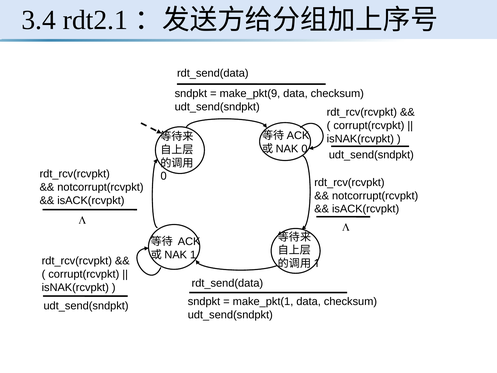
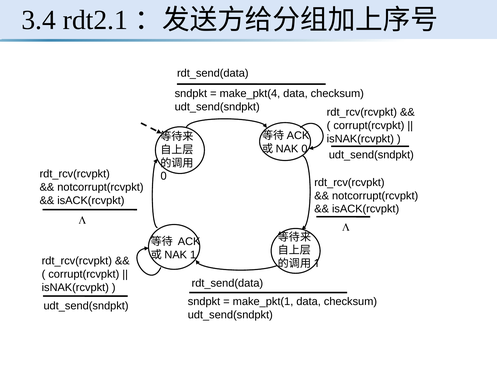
make_pkt(9: make_pkt(9 -> make_pkt(4 (250, 93)
